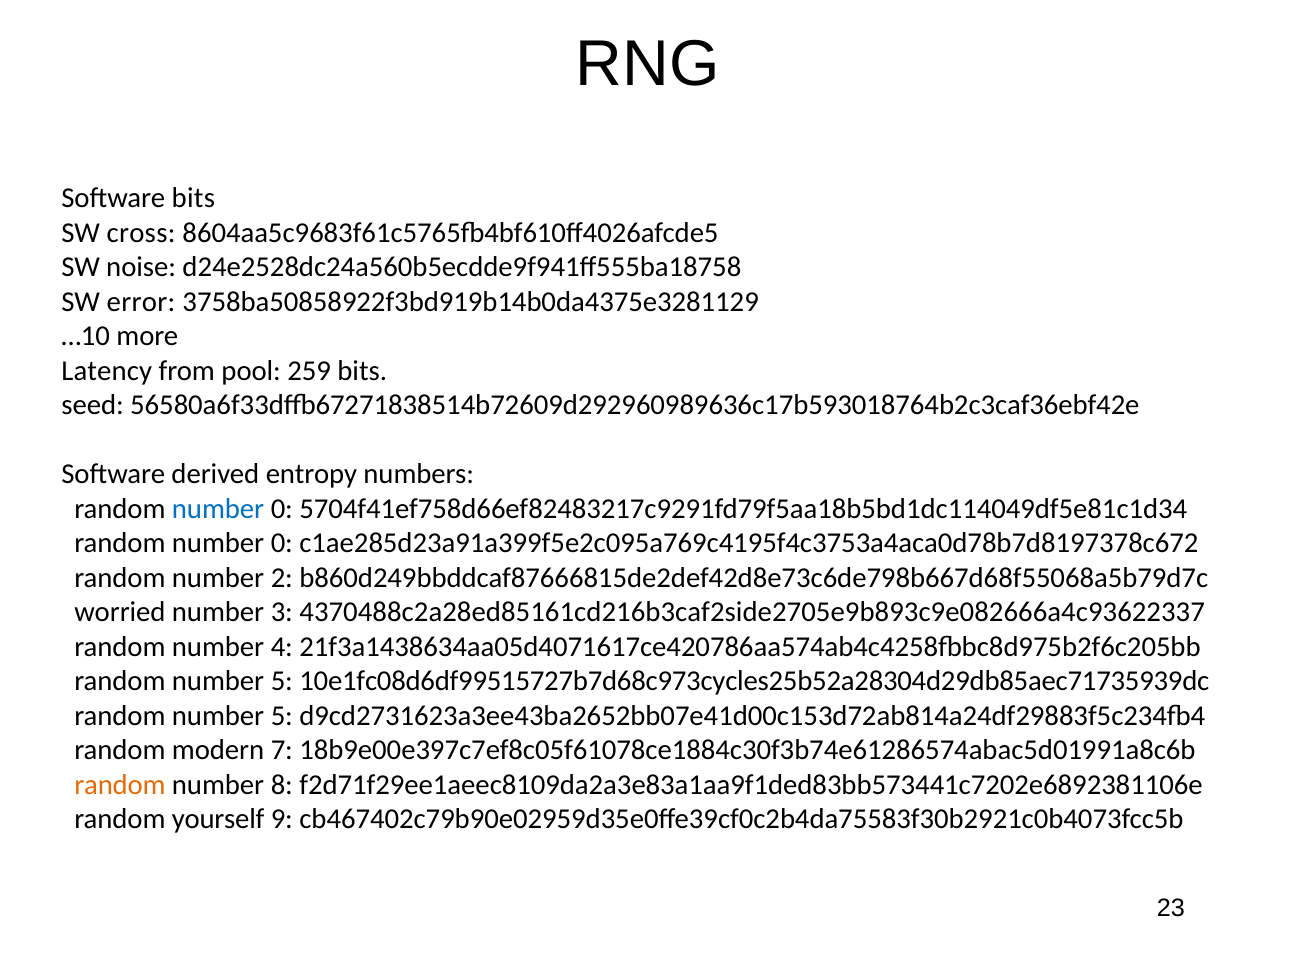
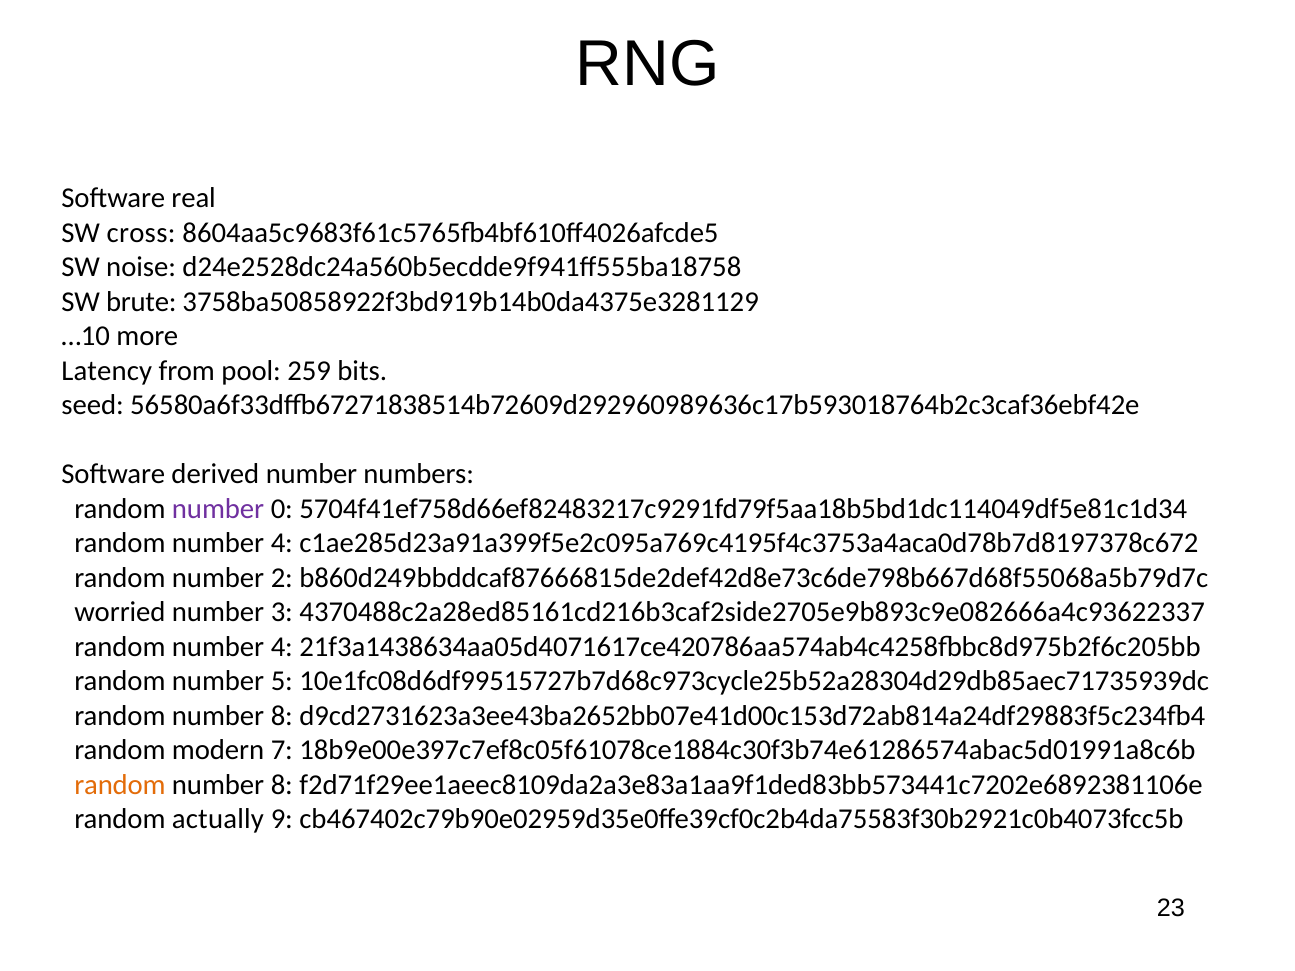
Software bits: bits -> real (194, 198)
error: error -> brute (141, 302)
derived entropy: entropy -> number (311, 474)
number colour: blue -> purple (218, 509)
0: 0 -> 4 (282, 543)
10e1fc08d6df99515727b7d68c973cycles25b52a28304d29db85aec71735939dc: 10e1fc08d6df99515727b7d68c973cycles25b52a28304d29db85aec71735939dc -> 10e1fc08d6df99515727b7d68c973cycle25b52a28304d29db85aec71735939dc (754, 682)
5: 5 -> 8 (282, 716)
yourself: yourself -> actually (218, 820)
